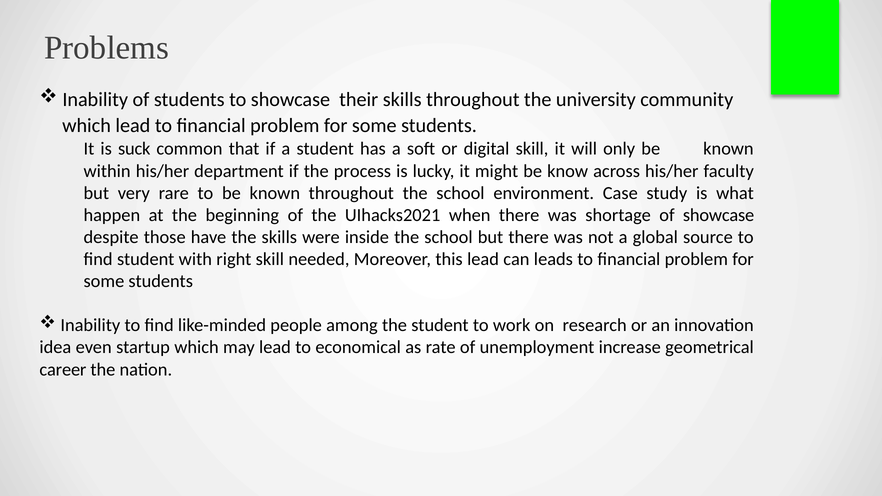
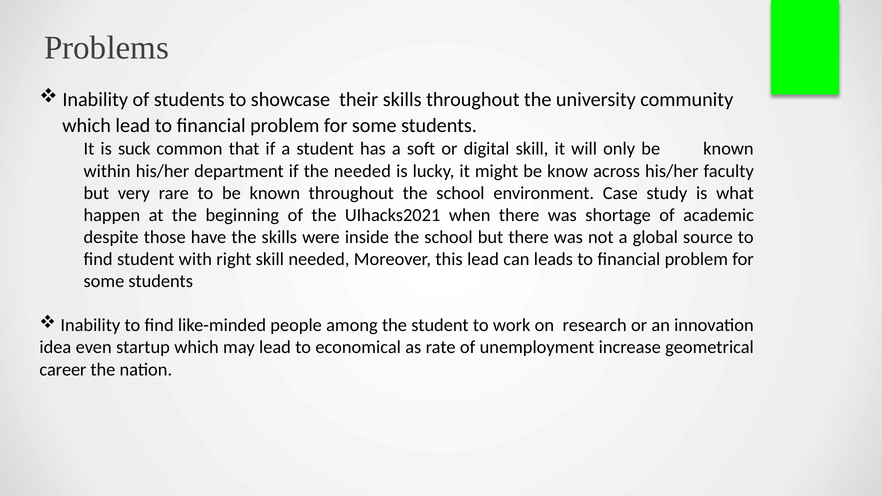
the process: process -> needed (362, 171)
of showcase: showcase -> academic (719, 215)
